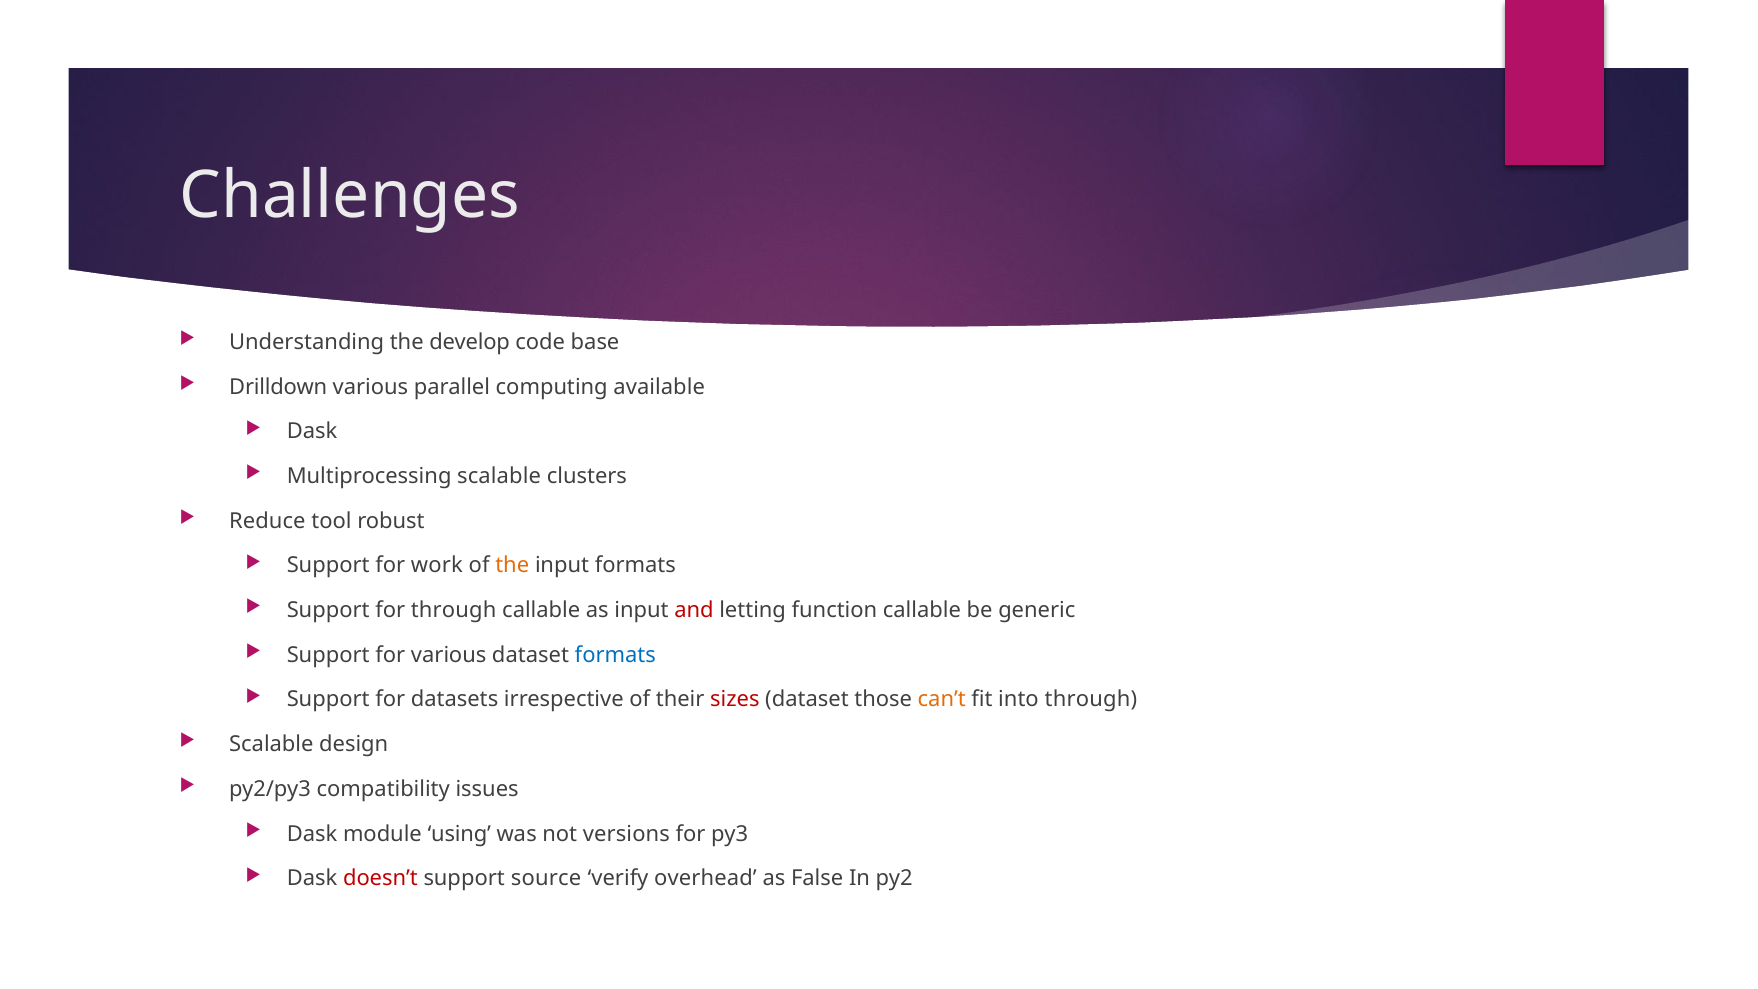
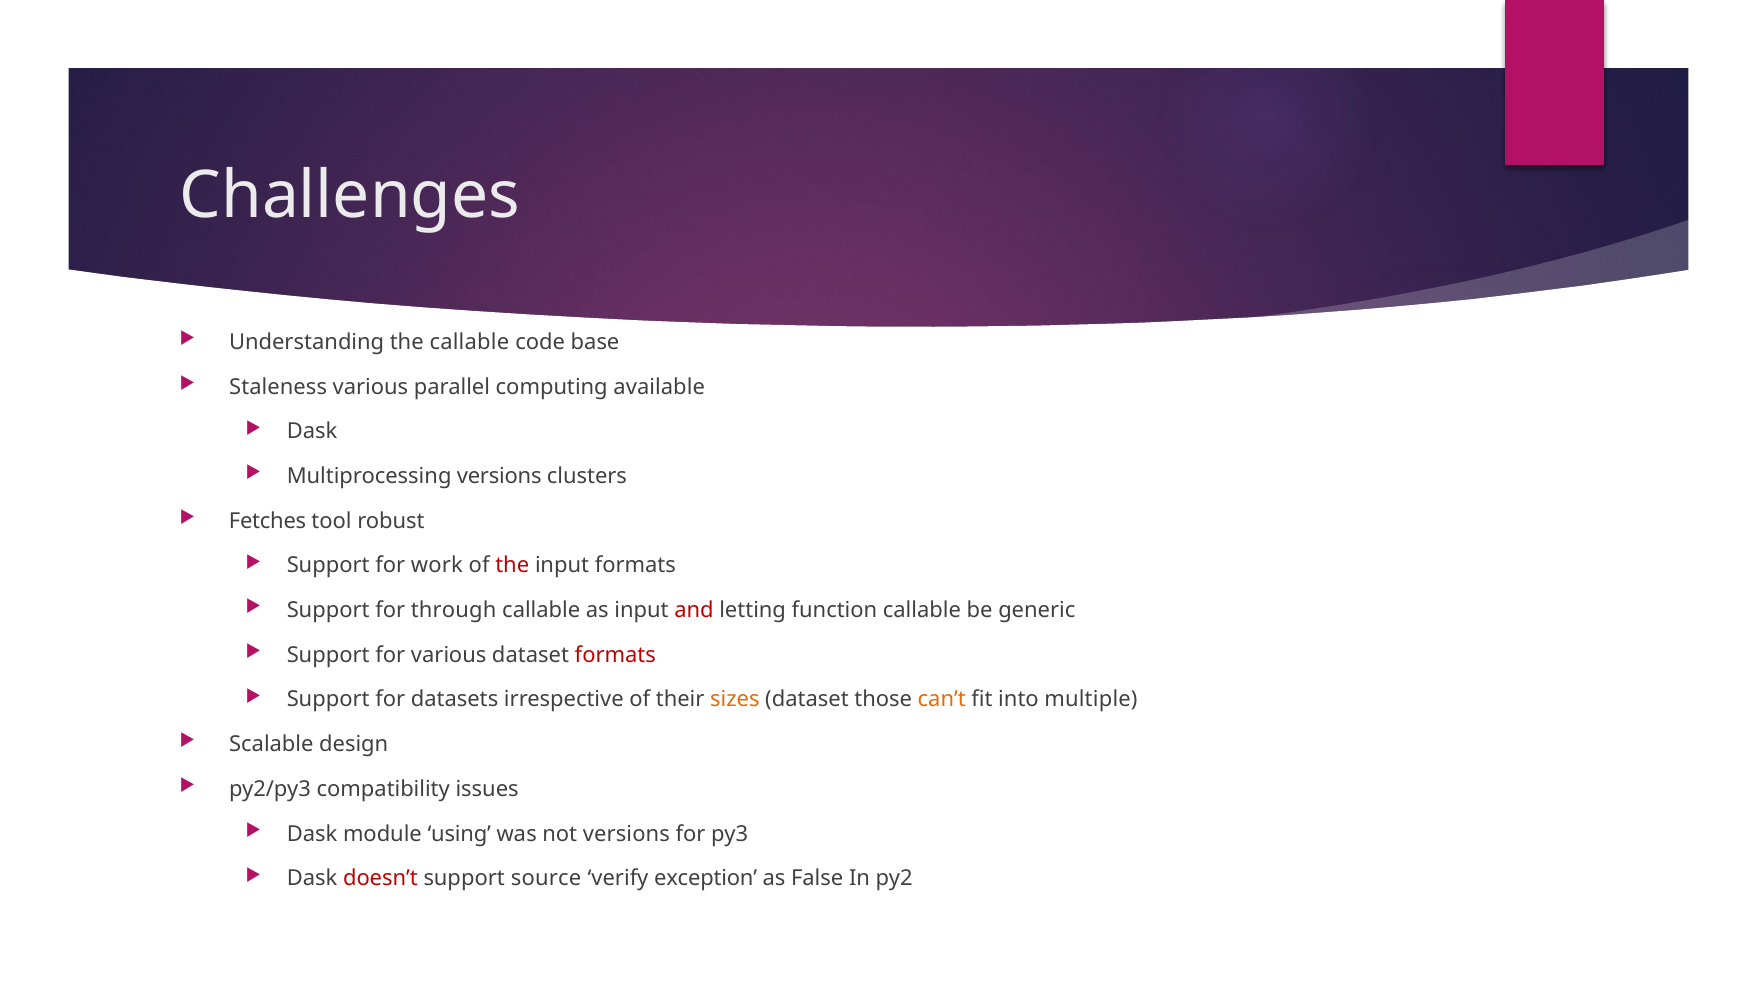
the develop: develop -> callable (469, 342)
Drilldown: Drilldown -> Staleness (278, 387)
Multiprocessing scalable: scalable -> versions (499, 476)
Reduce: Reduce -> Fetches (268, 521)
the colour: orange -> red (512, 566)
formats colour: blue -> red (615, 655)
sizes colour: red -> orange (735, 700)
into through: through -> multiple (1091, 700)
overhead: overhead -> exception (706, 878)
